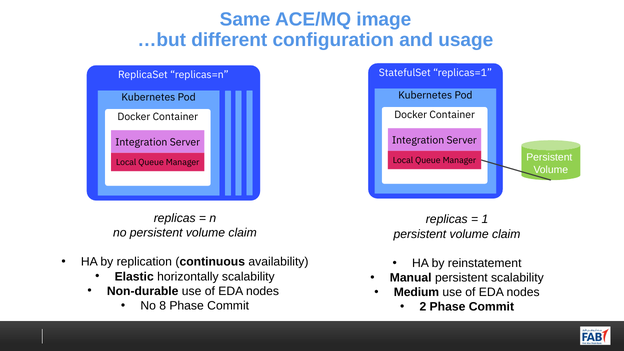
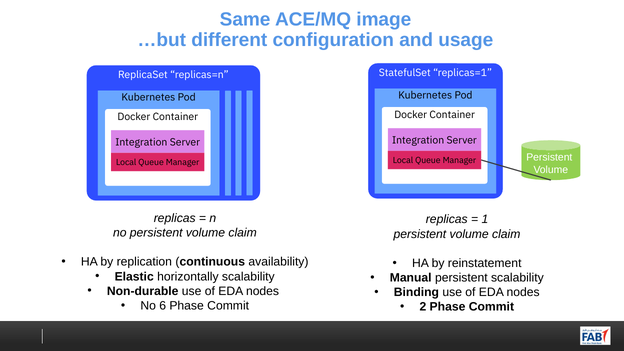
Medium: Medium -> Binding (416, 292)
8: 8 -> 6 (163, 306)
